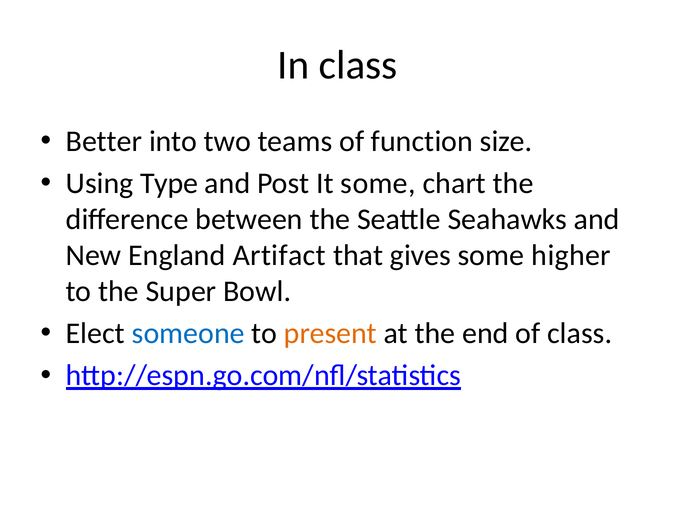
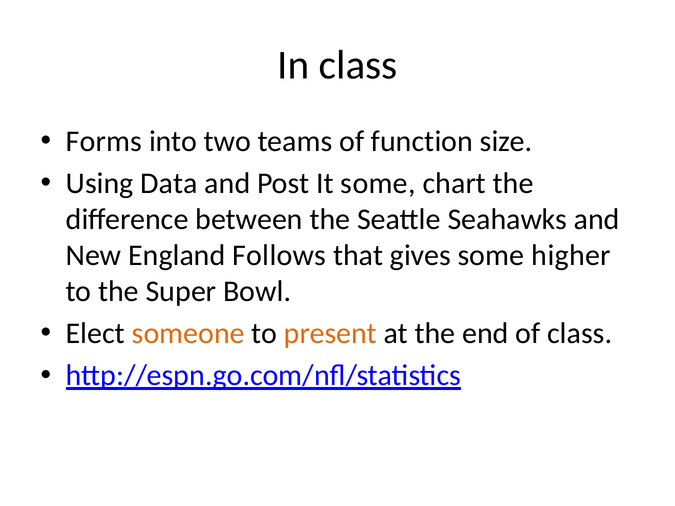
Better: Better -> Forms (104, 142)
Type: Type -> Data (169, 184)
Artifact: Artifact -> Follows (279, 256)
someone colour: blue -> orange (188, 334)
